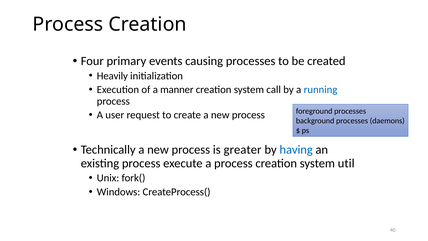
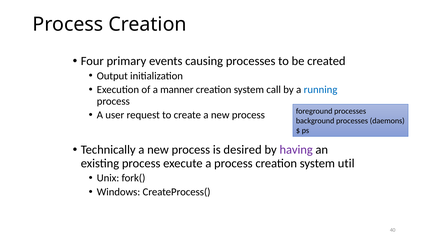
Heavily: Heavily -> Output (112, 76)
greater: greater -> desired (243, 150)
having colour: blue -> purple (296, 150)
